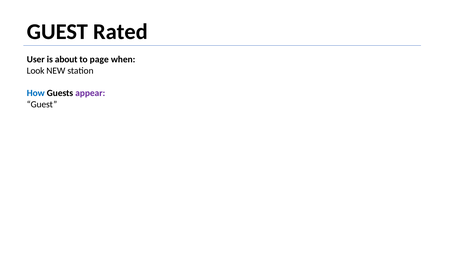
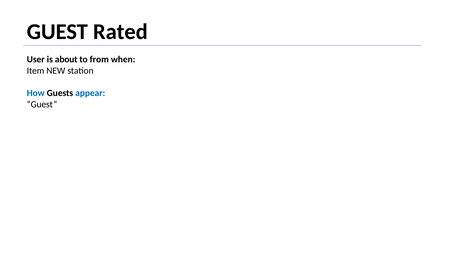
page: page -> from (99, 59)
Look: Look -> Item (36, 71)
appear colour: purple -> blue (90, 93)
